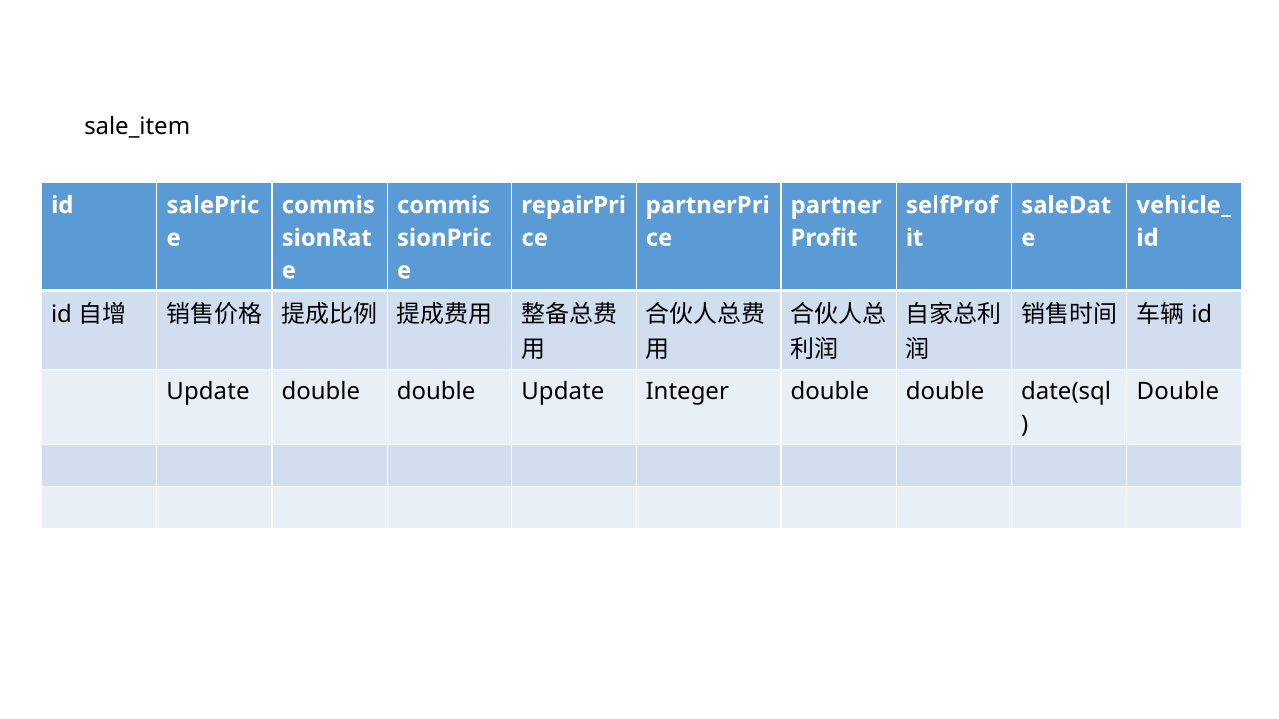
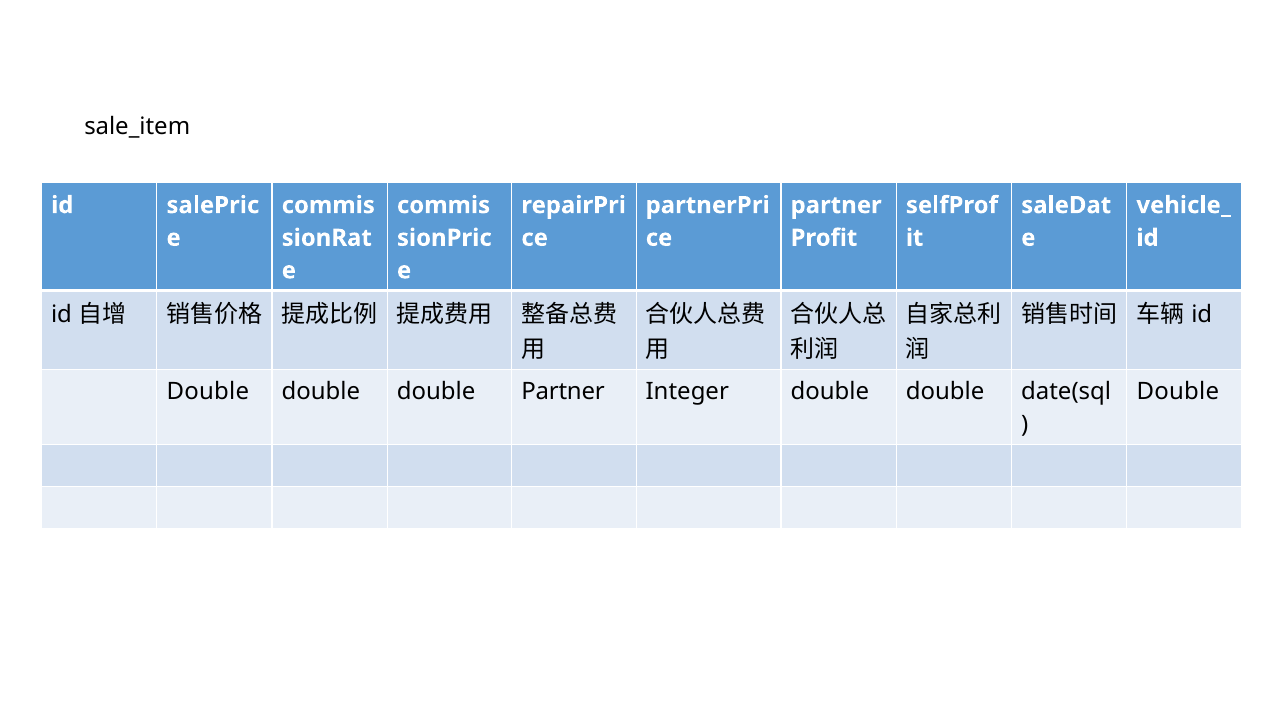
Update: Update -> Double (208, 392)
double Update: Update -> Partner (563, 392)
